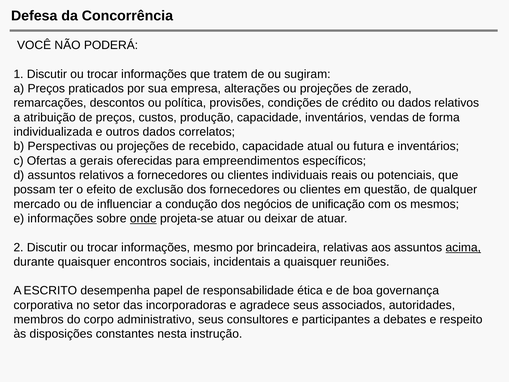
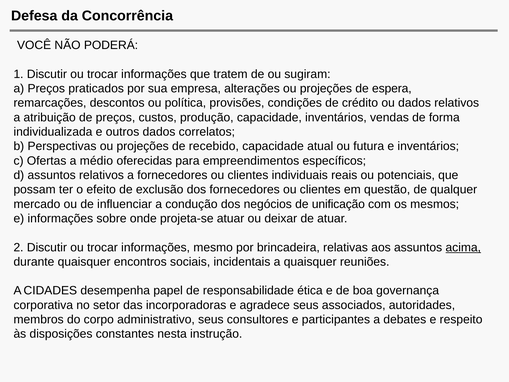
zerado: zerado -> espera (392, 88)
gerais: gerais -> médio (96, 161)
onde underline: present -> none (143, 218)
ESCRITO: ESCRITO -> CIDADES (50, 290)
